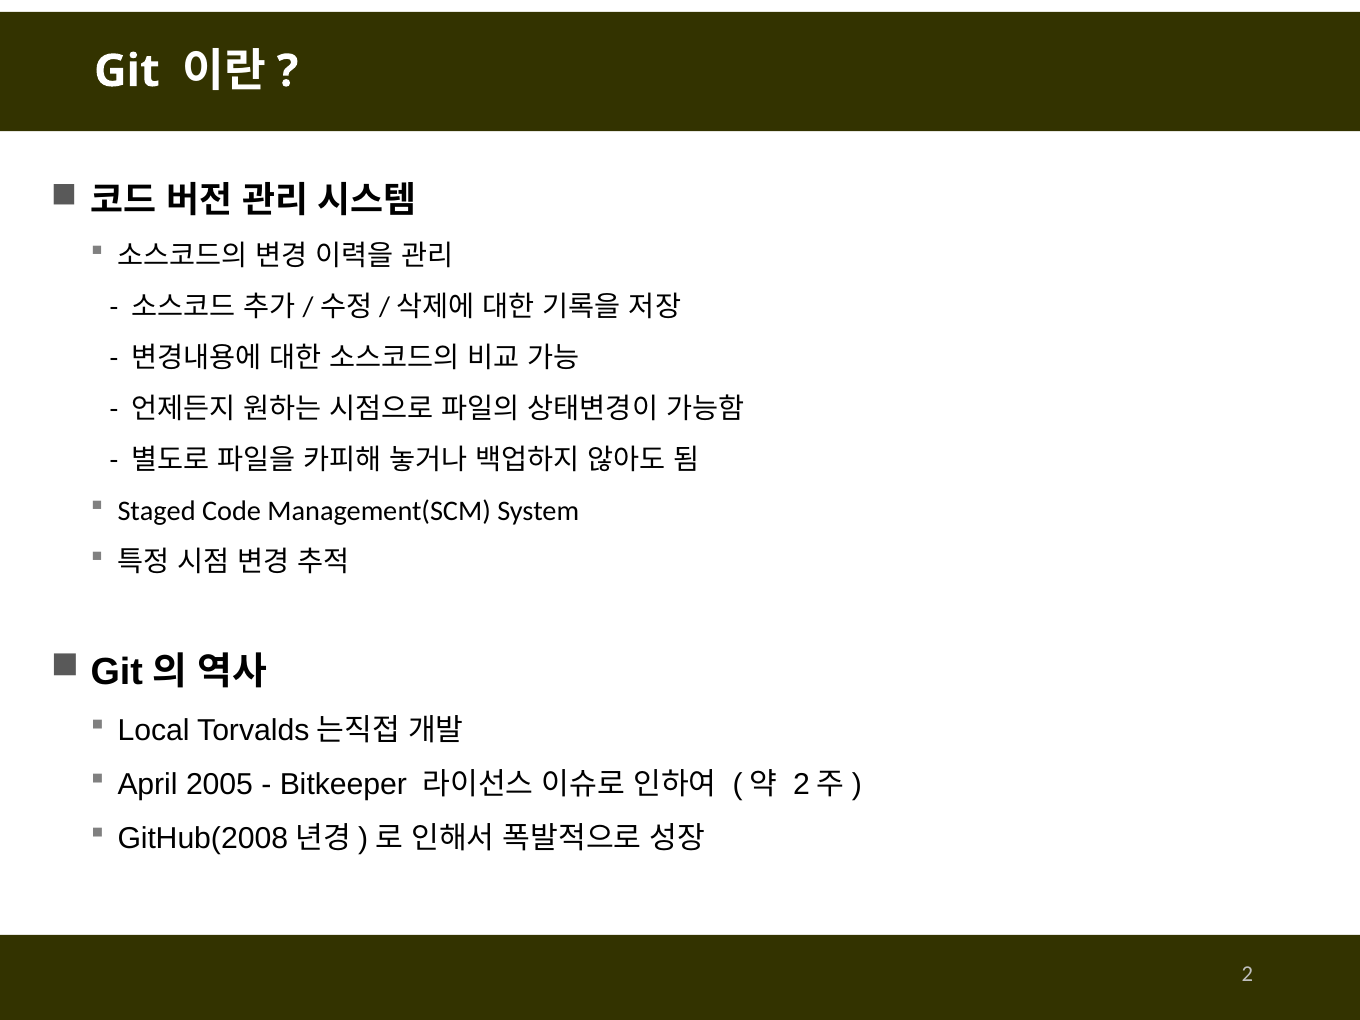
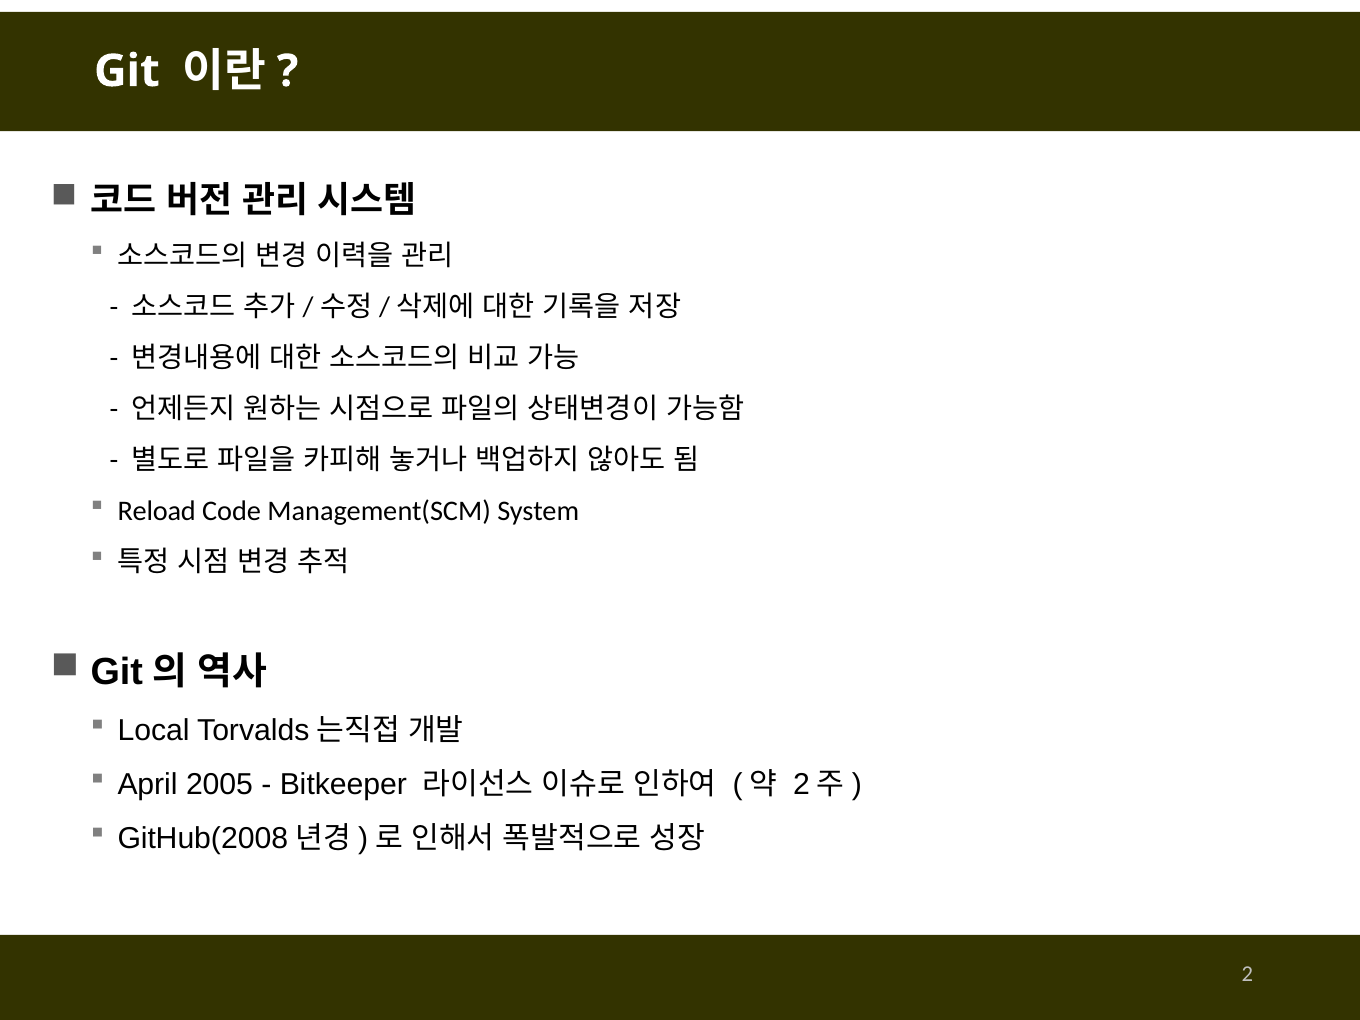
Staged: Staged -> Reload (157, 511)
